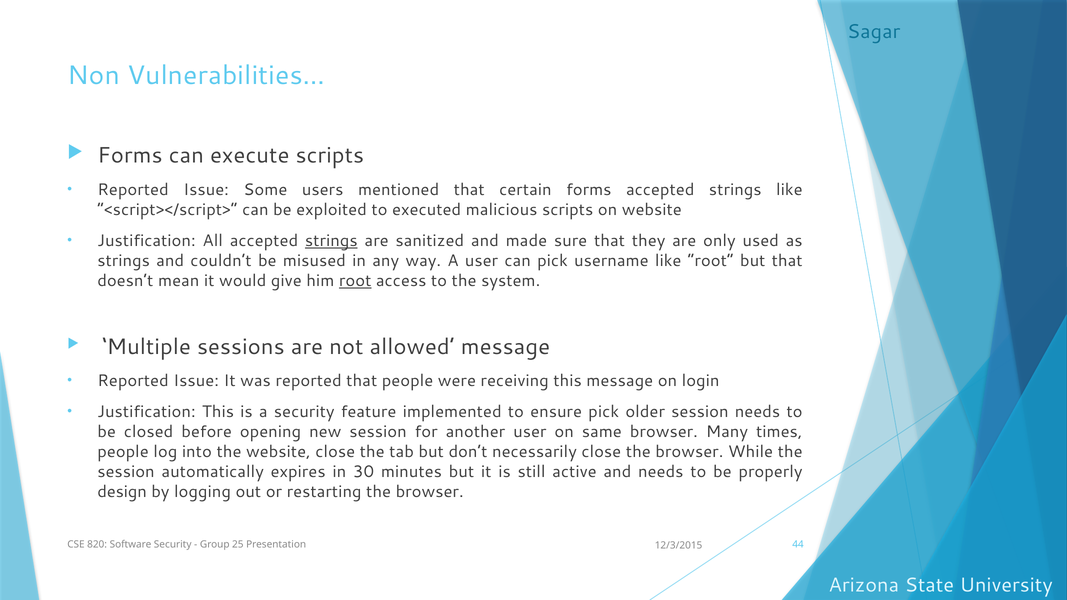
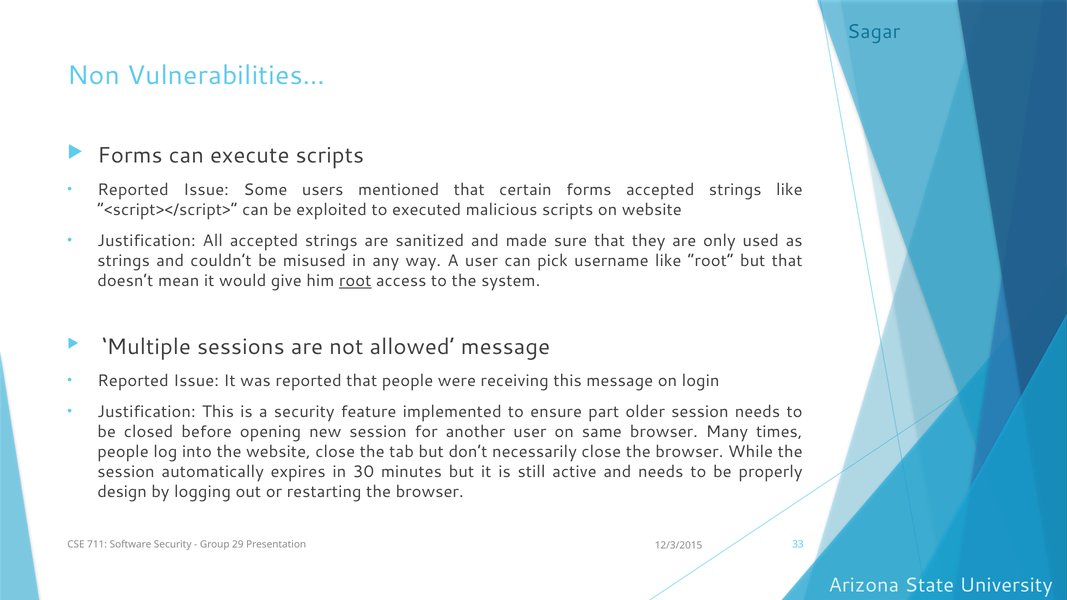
strings underline: present -> none (331, 241)
ensure pick: pick -> part (604, 412)
820: 820 -> 711 (97, 545)
25: 25 -> 29 (238, 545)
44: 44 -> 33 (798, 545)
